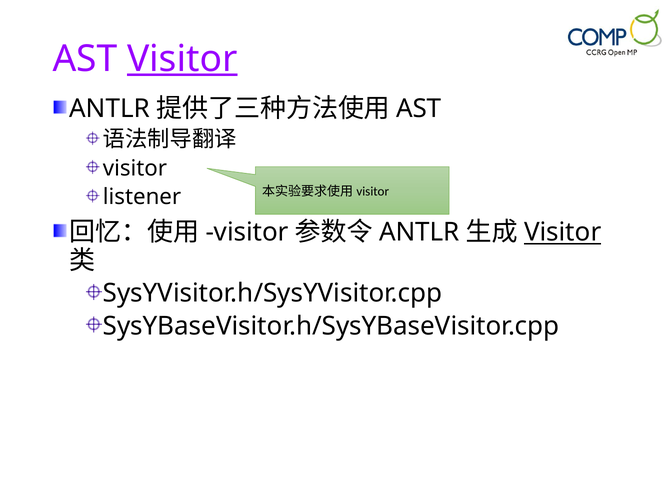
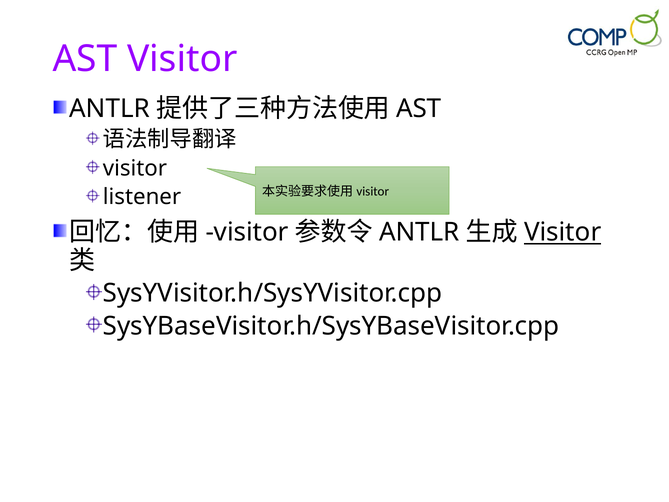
Visitor underline: present -> none (182, 59)
